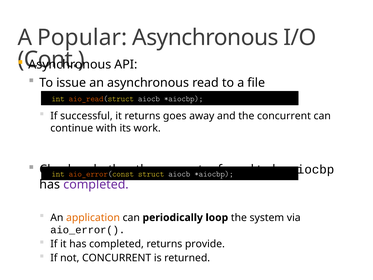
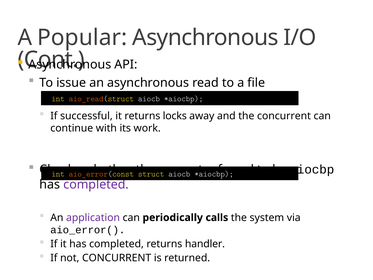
goes: goes -> locks (175, 116)
application colour: orange -> purple (93, 217)
loop: loop -> calls (217, 217)
provide: provide -> handler (205, 244)
